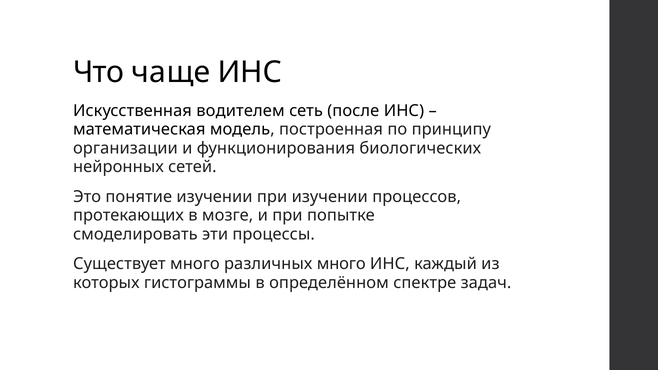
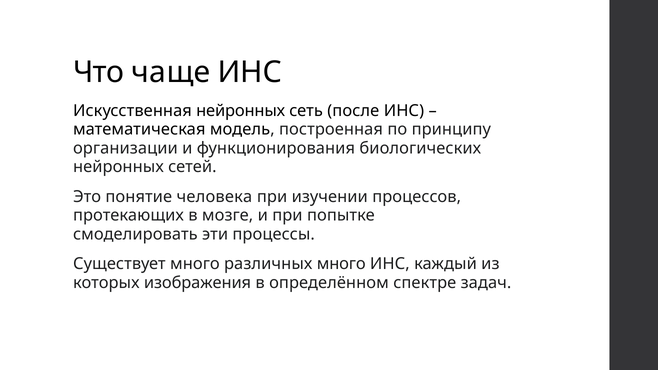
Искусственная водителем: водителем -> нейронных (241, 111)
понятие изучении: изучении -> человека (214, 197)
гистограммы: гистограммы -> изображения (198, 283)
